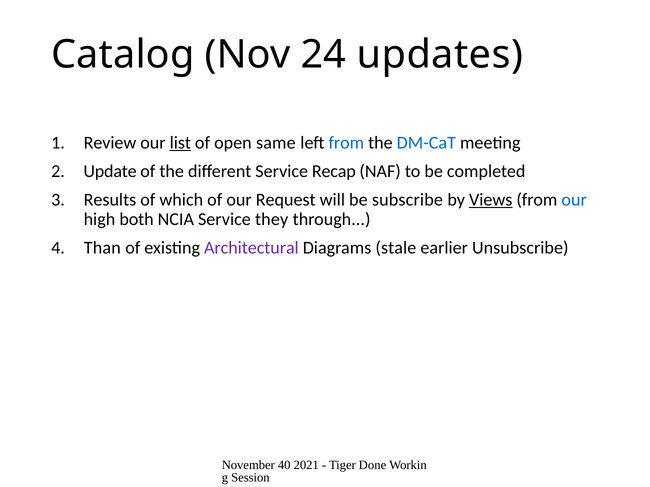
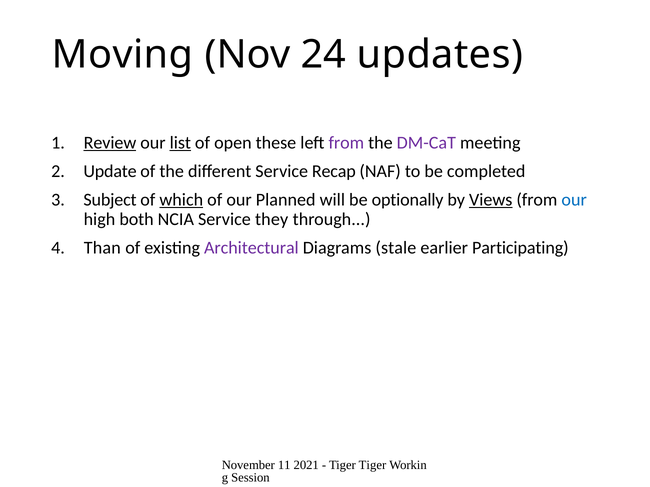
Catalog: Catalog -> Moving (123, 55)
Review underline: none -> present (110, 143)
same: same -> these (276, 143)
from colour: blue -> purple (346, 143)
DM-CaT colour: blue -> purple (426, 143)
Results: Results -> Subject (110, 200)
which underline: none -> present (181, 200)
Request: Request -> Planned (286, 200)
subscribe: subscribe -> optionally (408, 200)
Unsubscribe: Unsubscribe -> Participating (520, 248)
40: 40 -> 11 (284, 466)
Tiger Done: Done -> Tiger (372, 466)
